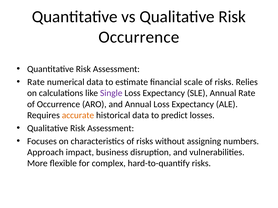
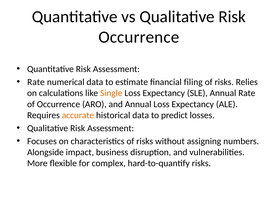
scale: scale -> filing (193, 82)
Single colour: purple -> orange (111, 93)
Approach: Approach -> Alongside (45, 153)
